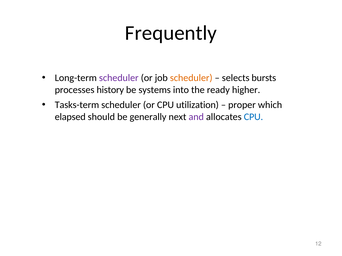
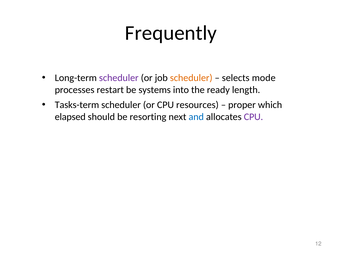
bursts: bursts -> mode (264, 78)
history: history -> restart (110, 90)
higher: higher -> length (246, 90)
utilization: utilization -> resources (197, 105)
generally: generally -> resorting (148, 117)
and colour: purple -> blue (196, 117)
CPU colour: blue -> purple (253, 117)
